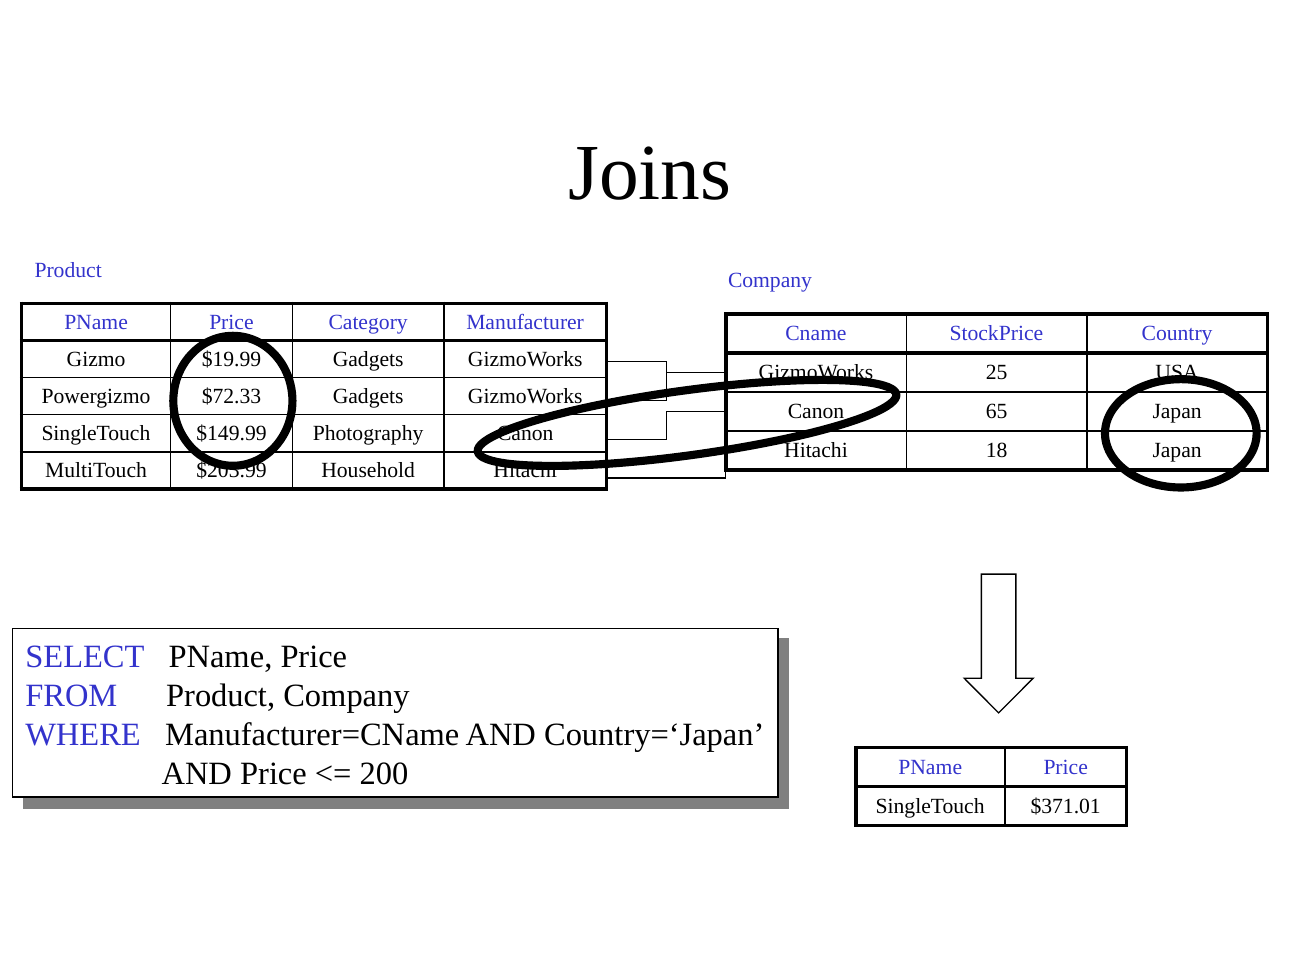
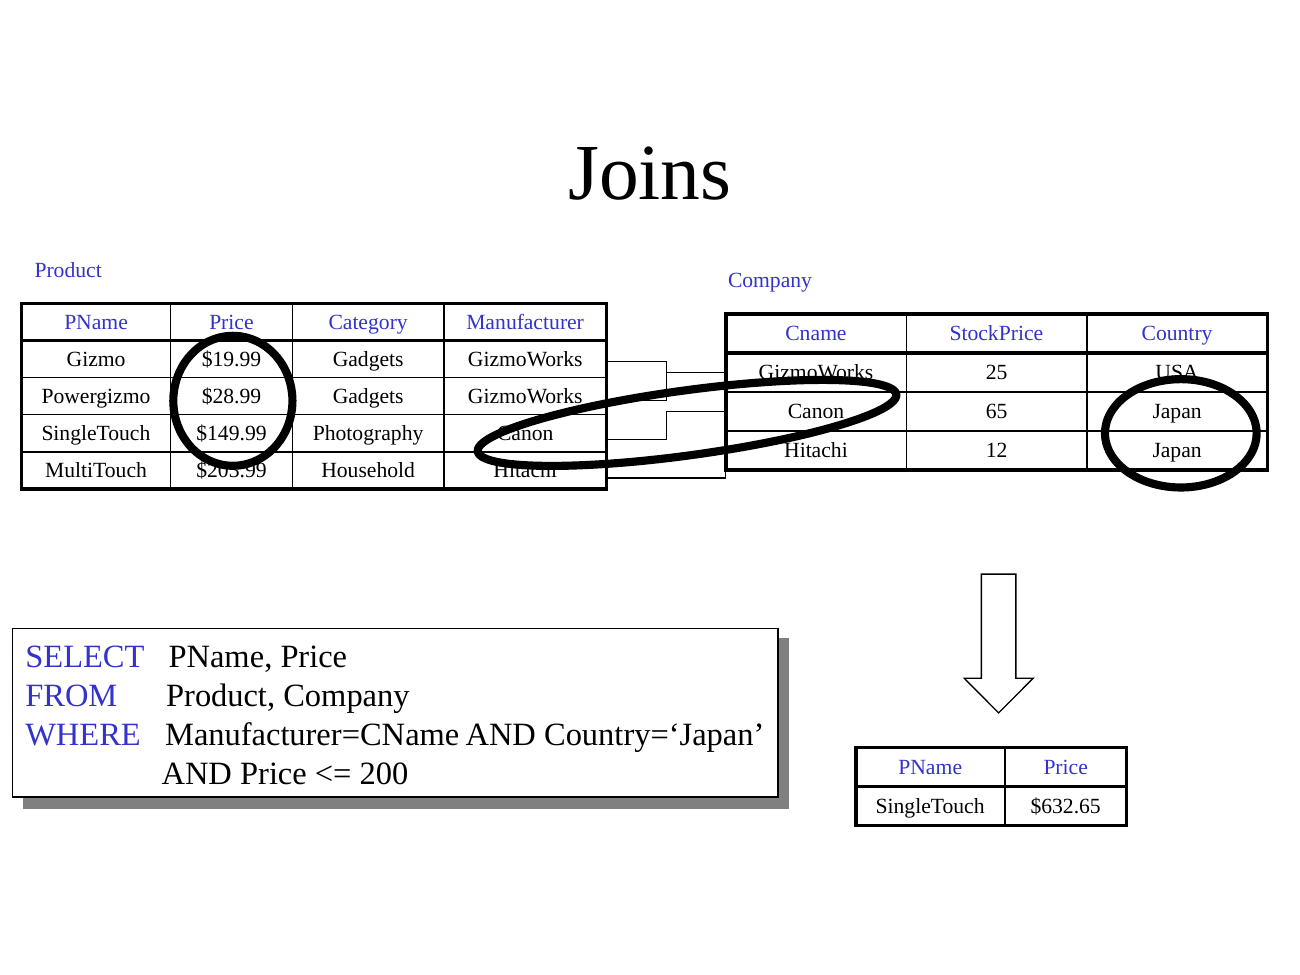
$72.33: $72.33 -> $28.99 (232, 396)
18: 18 -> 12 (997, 451)
$371.01: $371.01 -> $632.65 (1066, 806)
